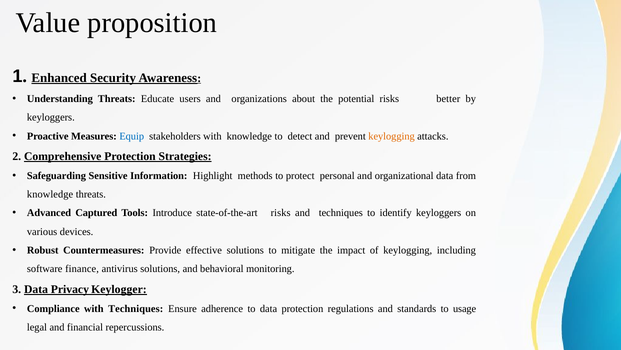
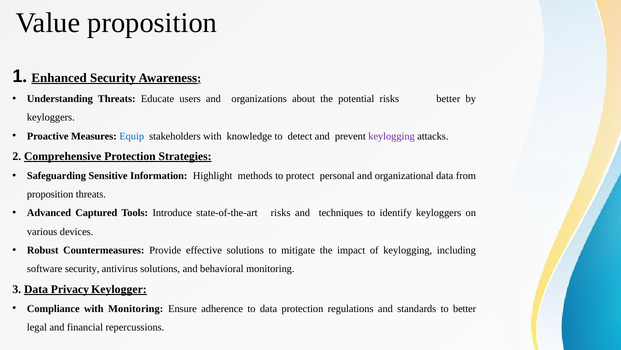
keylogging colour: orange -> purple (392, 136)
knowledge: knowledge -> proposition (50, 194)
software finance: finance -> security (82, 268)
with Techniques: Techniques -> Monitoring (136, 308)
to usage: usage -> better (465, 308)
